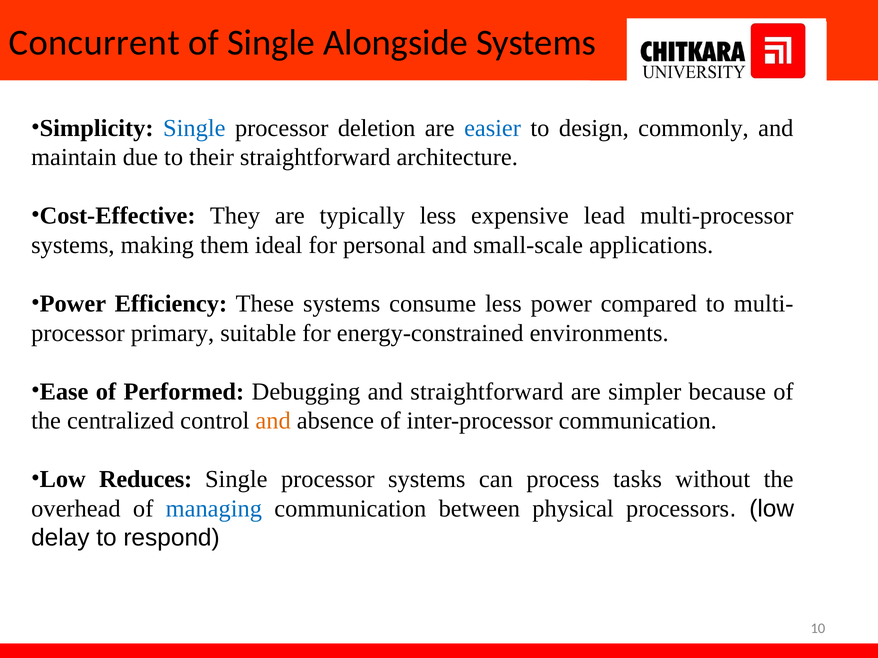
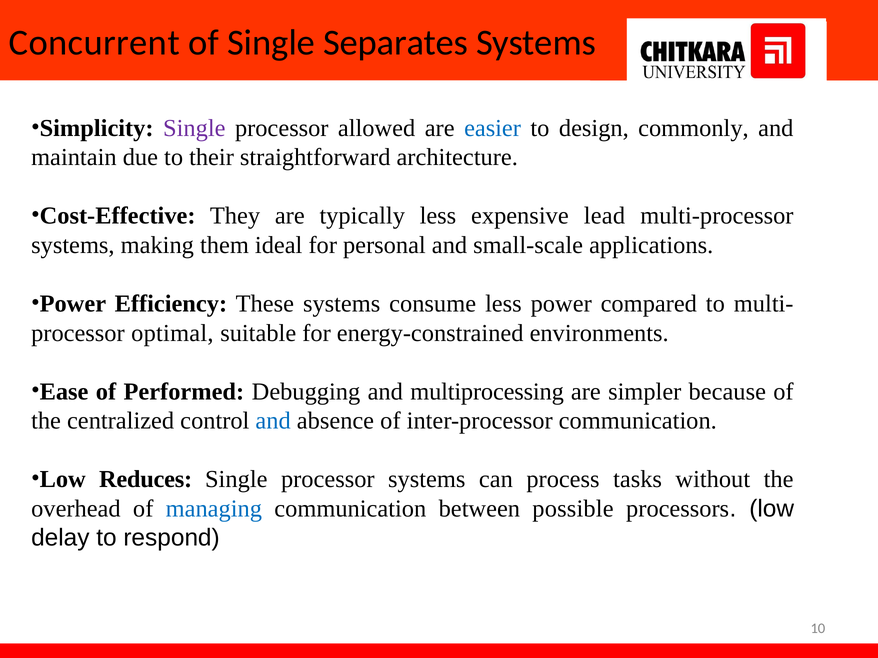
Alongside: Alongside -> Separates (396, 43)
Single colour: blue -> purple (194, 128)
deletion: deletion -> allowed (377, 128)
primary: primary -> optimal (172, 333)
and straightforward: straightforward -> multiprocessing (487, 392)
and colour: orange -> blue (273, 421)
physical: physical -> possible (573, 509)
